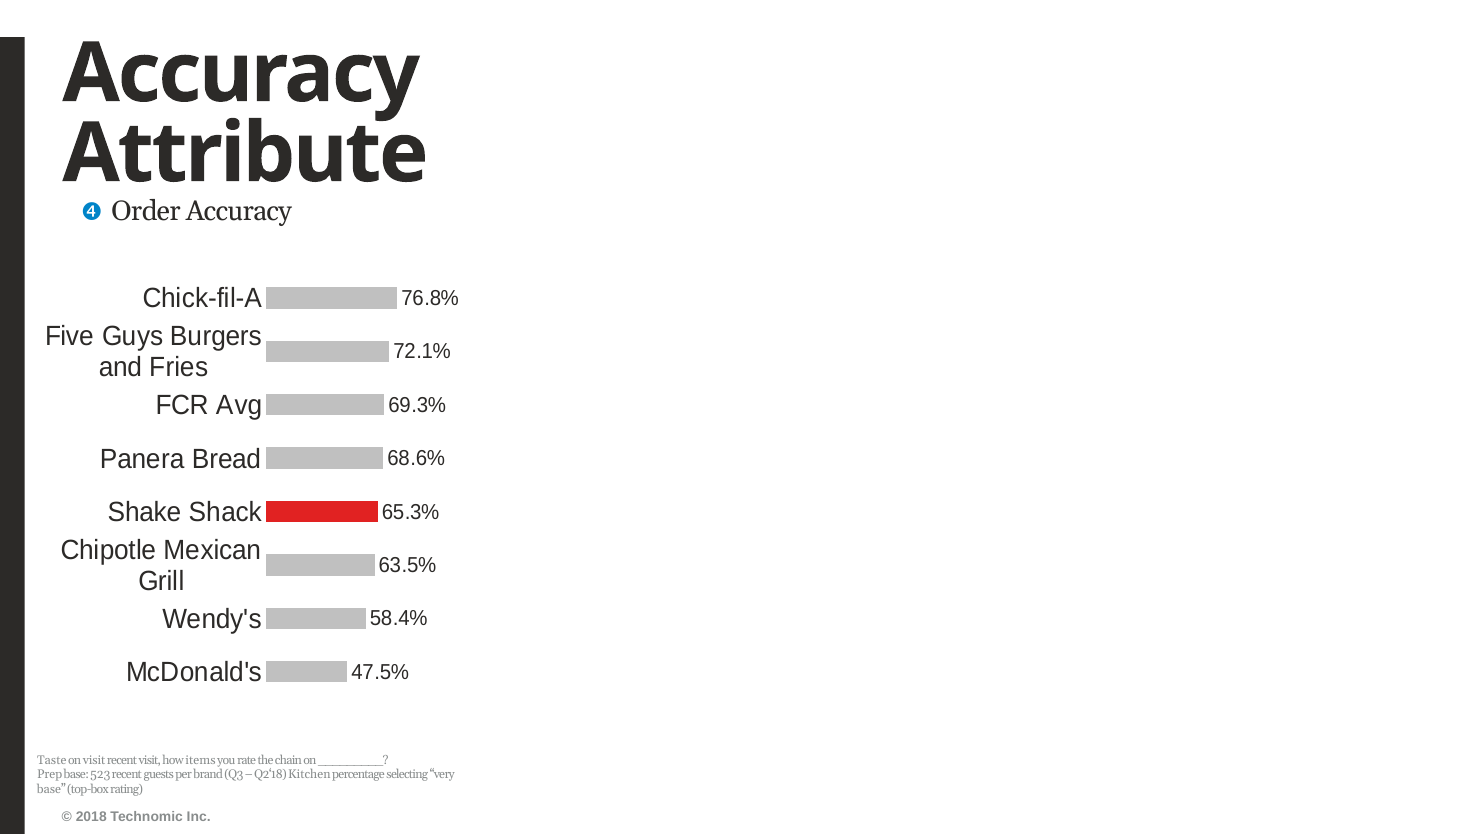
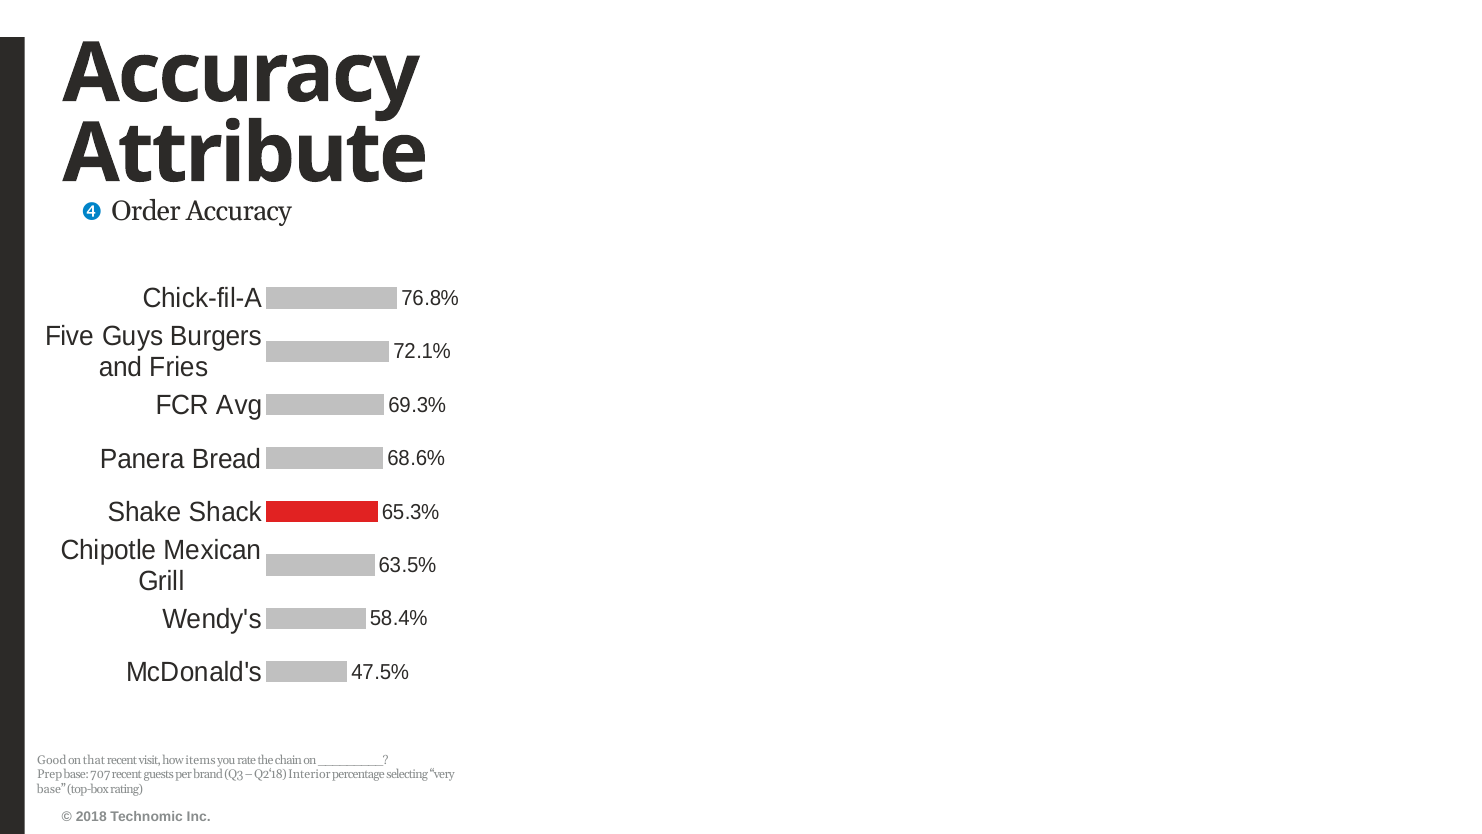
Taste: Taste -> Good (52, 760)
on visit: visit -> that (94, 760)
523: 523 -> 707 (100, 774)
Kitchen: Kitchen -> Interior (309, 774)
